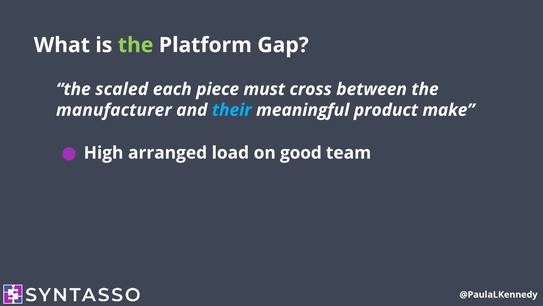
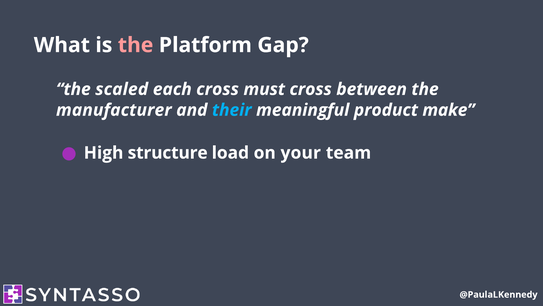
the colour: light green -> pink (136, 45)
each piece: piece -> cross (218, 89)
arranged: arranged -> structure (168, 153)
good: good -> your (301, 153)
